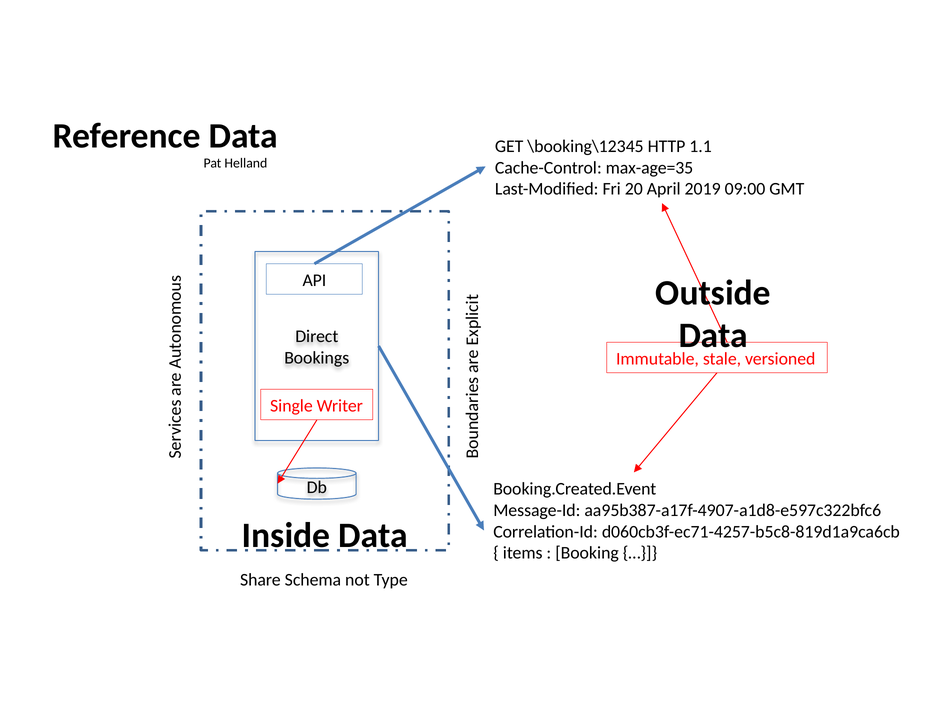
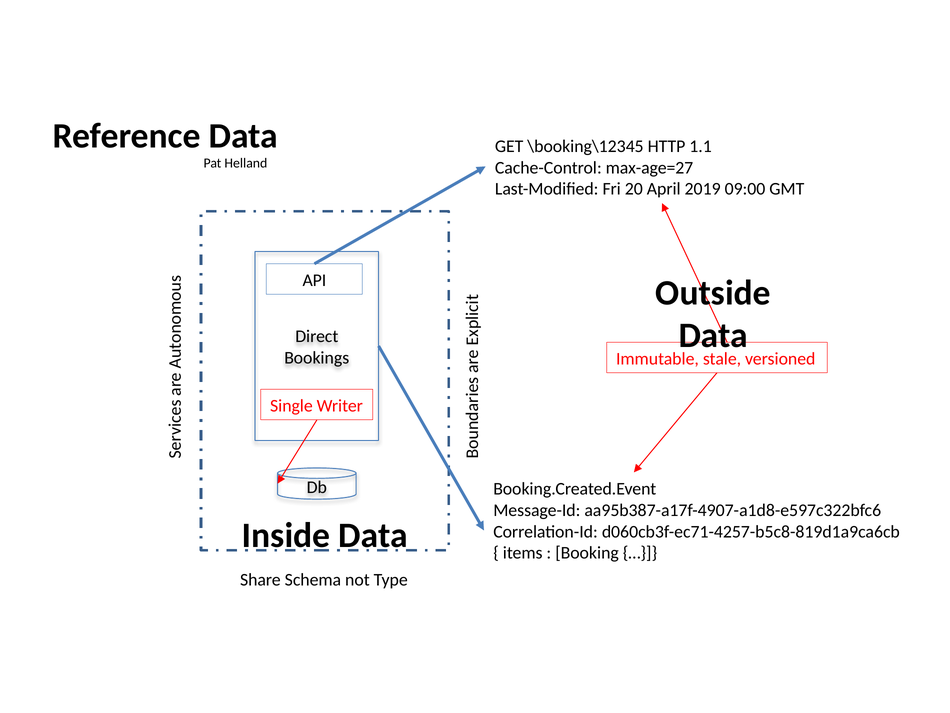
max-age=35: max-age=35 -> max-age=27 (649, 168)
